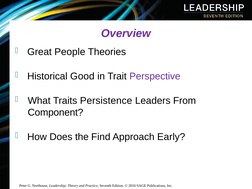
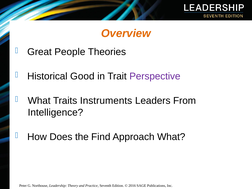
Overview colour: purple -> orange (126, 33)
Persistence: Persistence -> Instruments (106, 101)
Component: Component -> Intelligence (55, 112)
Approach Early: Early -> What (171, 137)
